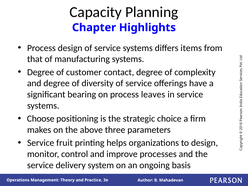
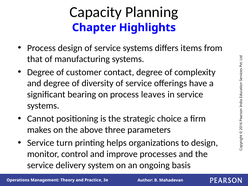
Choose: Choose -> Cannot (41, 119)
fruit: fruit -> turn (65, 143)
